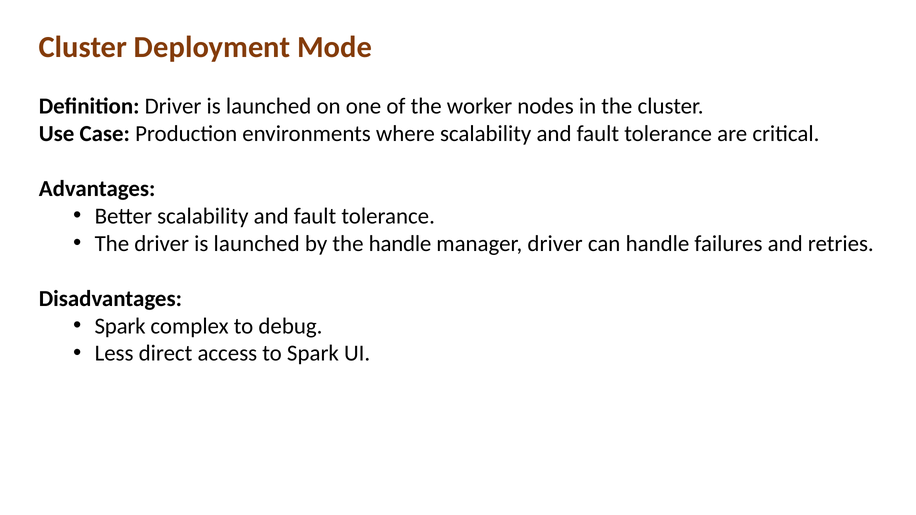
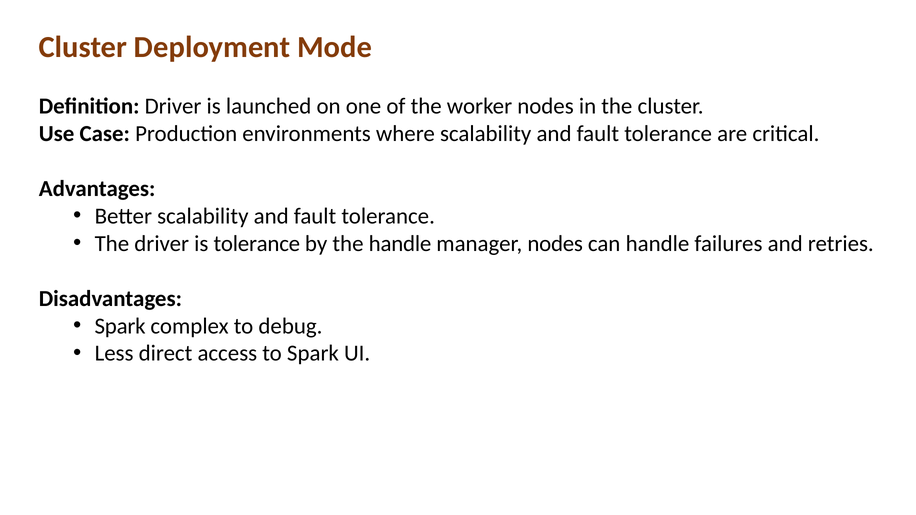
The driver is launched: launched -> tolerance (257, 244)
manager driver: driver -> nodes (555, 244)
